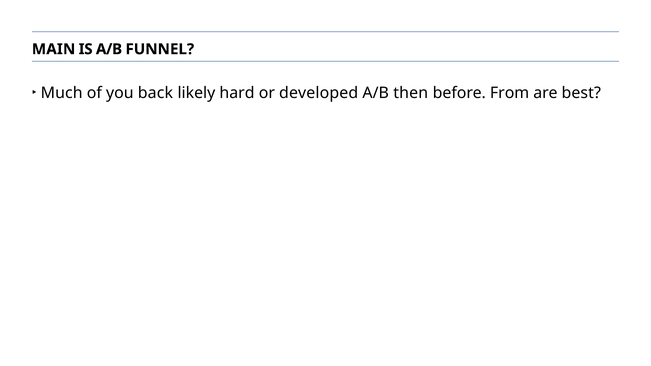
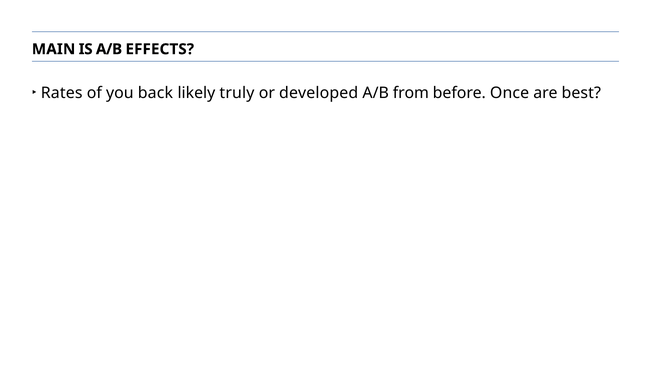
FUNNEL: FUNNEL -> EFFECTS (160, 49)
Much: Much -> Rates (62, 93)
hard: hard -> truly (237, 93)
then: then -> from (411, 93)
From: From -> Once (510, 93)
